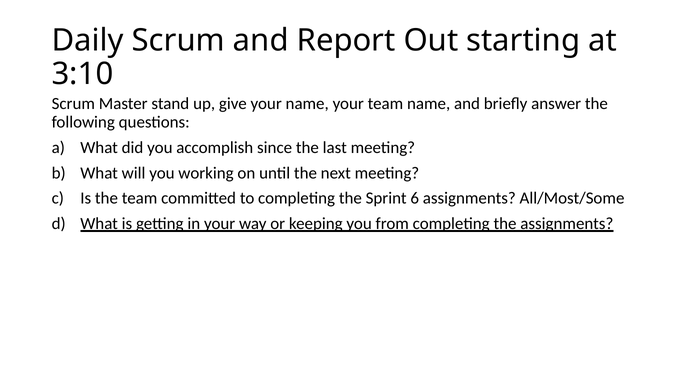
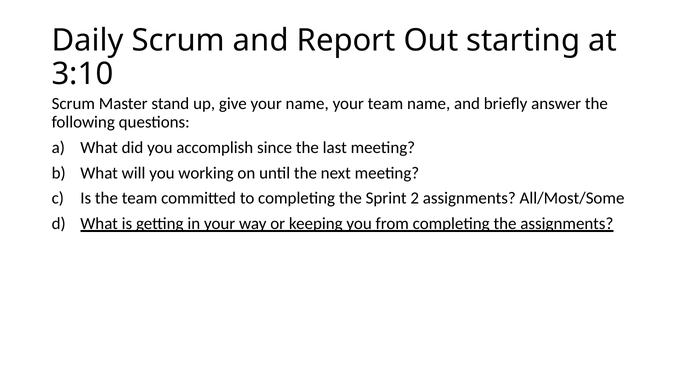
6: 6 -> 2 (415, 198)
